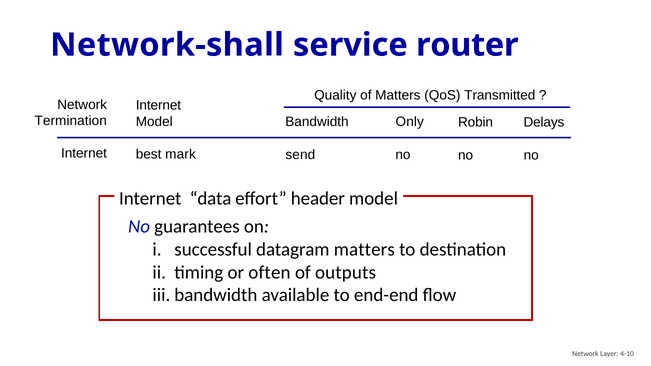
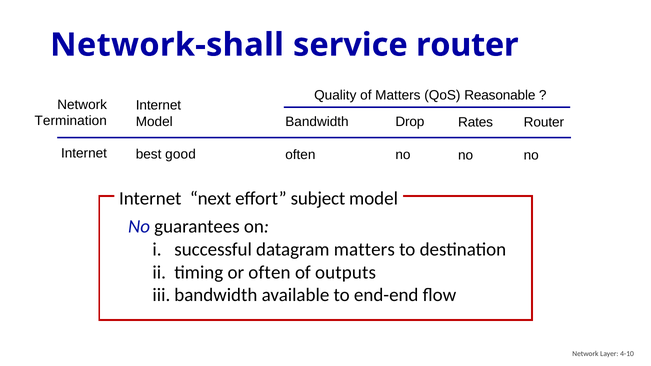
Transmitted: Transmitted -> Reasonable (500, 95)
Only: Only -> Drop (410, 122)
Robin: Robin -> Rates (476, 123)
Delays: Delays -> Router (544, 123)
mark: mark -> good (181, 154)
send: send -> often (300, 155)
data: data -> next (211, 199)
header: header -> subject (318, 199)
